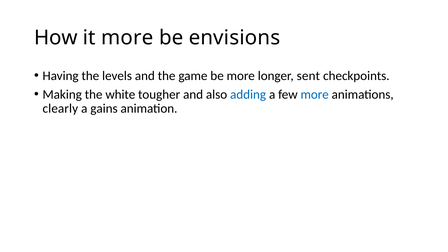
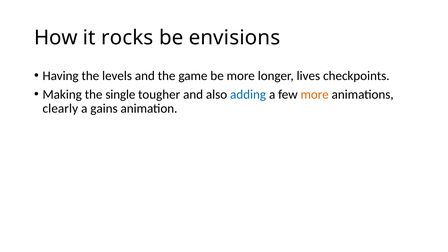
it more: more -> rocks (127, 38)
sent: sent -> lives (308, 76)
white: white -> single (120, 95)
more colour: blue -> orange (315, 95)
